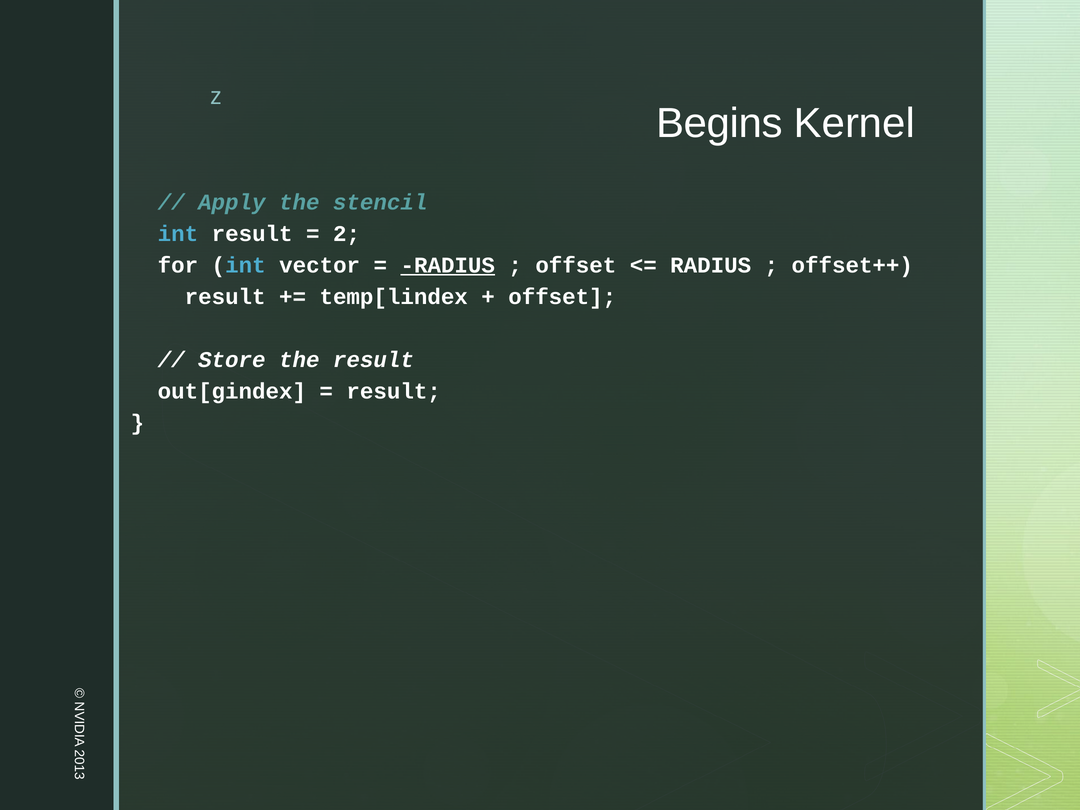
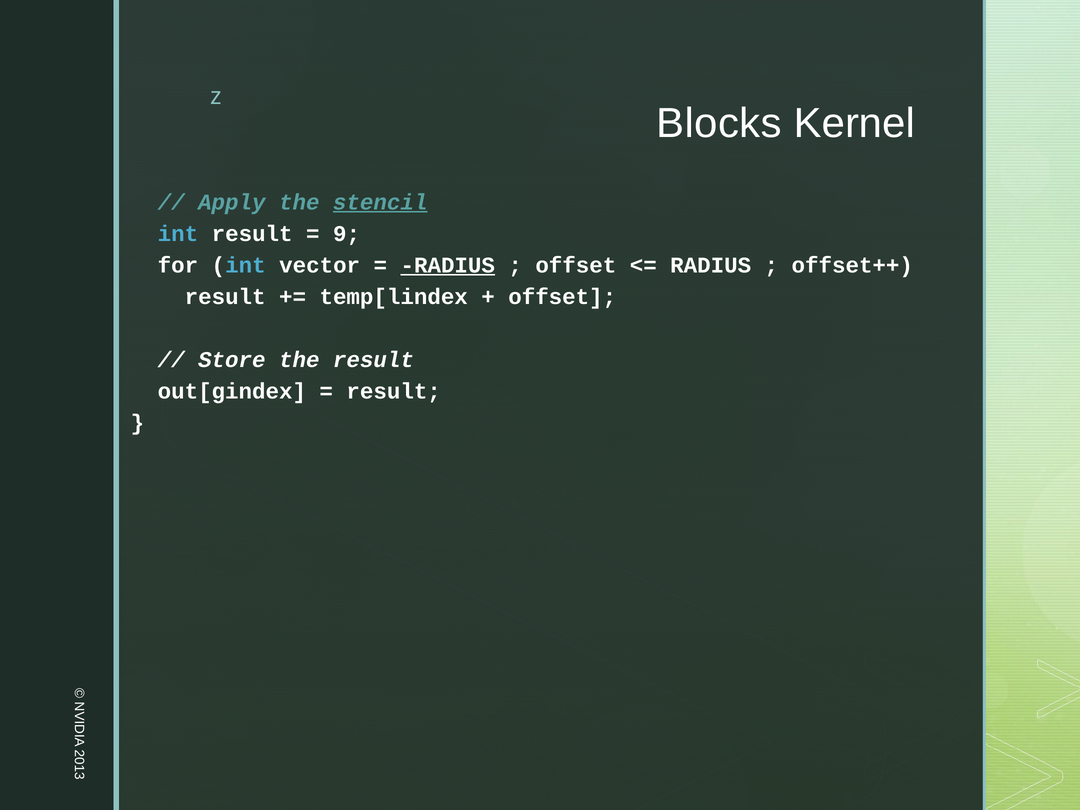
Begins: Begins -> Blocks (719, 123)
stencil underline: none -> present (380, 202)
2: 2 -> 9 (347, 234)
